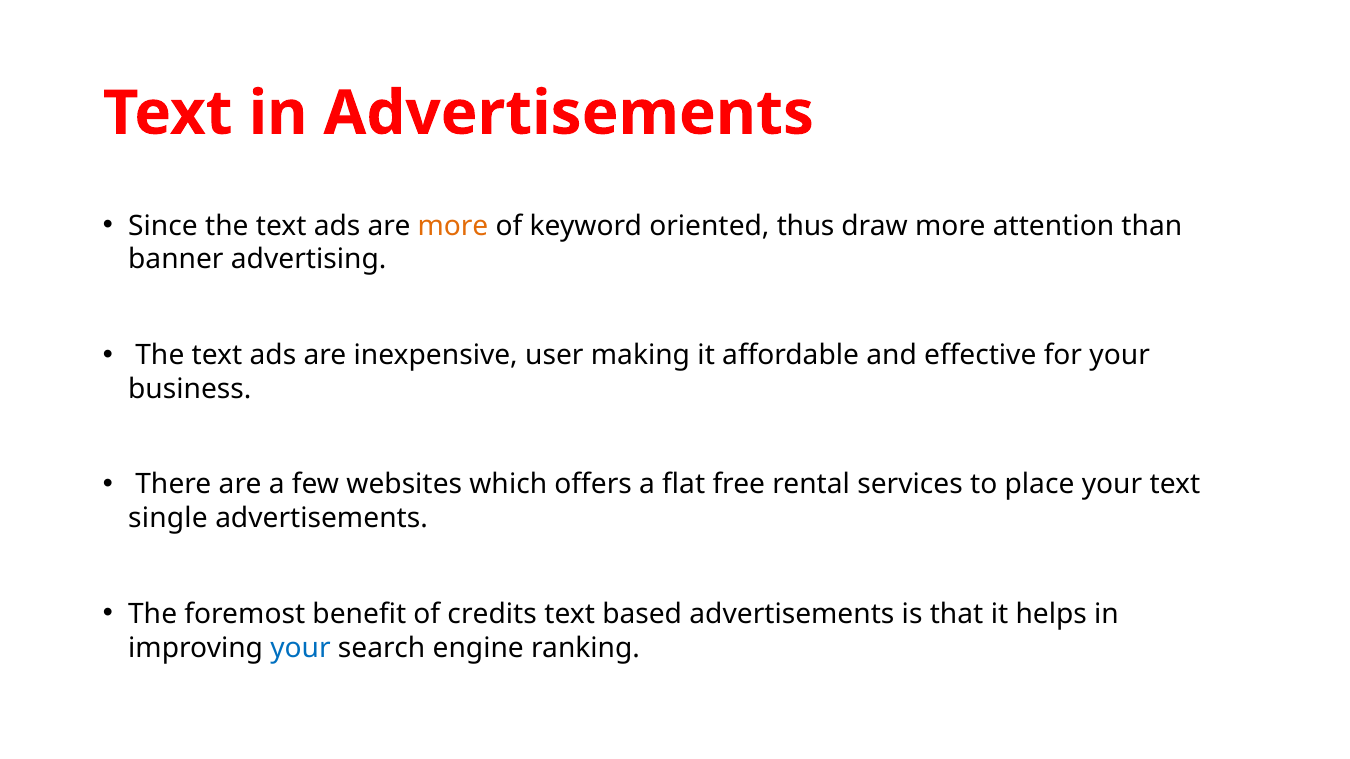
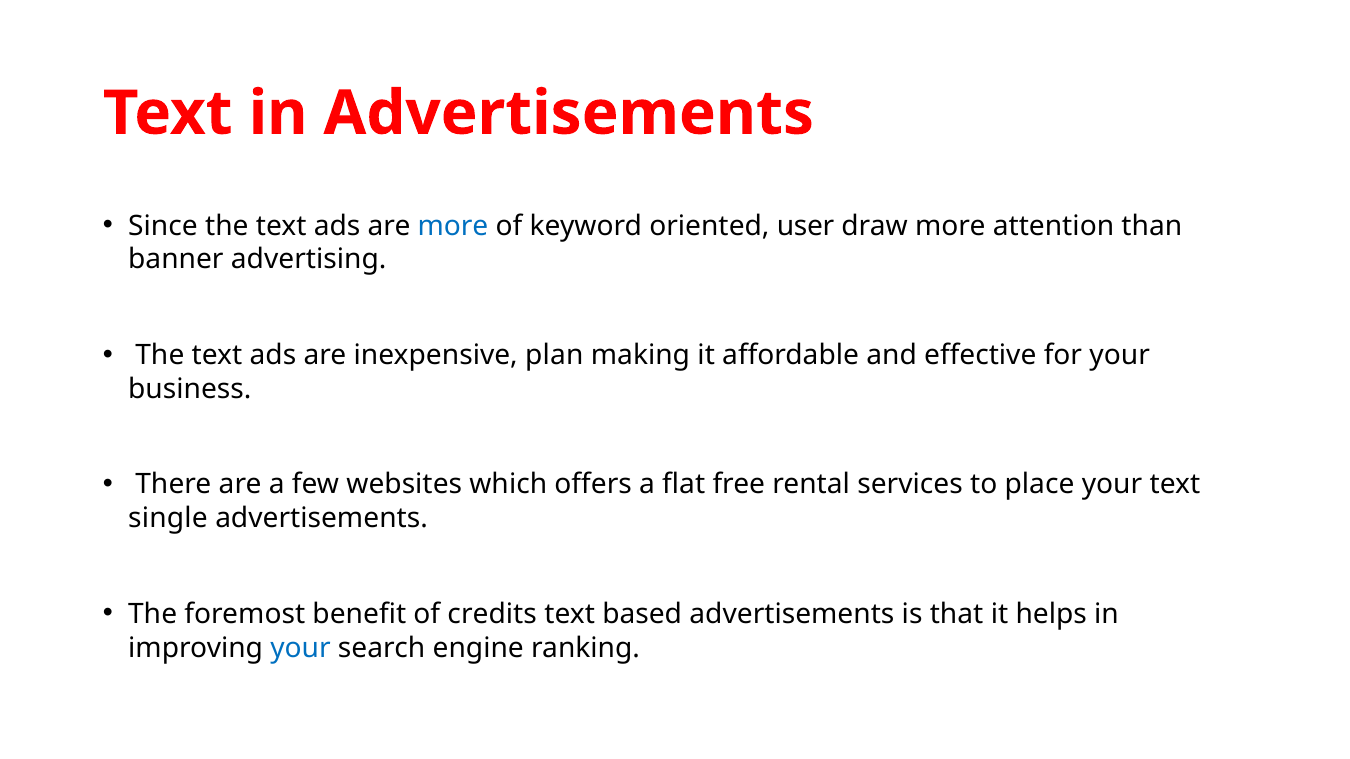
more colour: orange -> blue (453, 226)
thus: thus -> user (806, 226)
user: user -> plan (554, 355)
